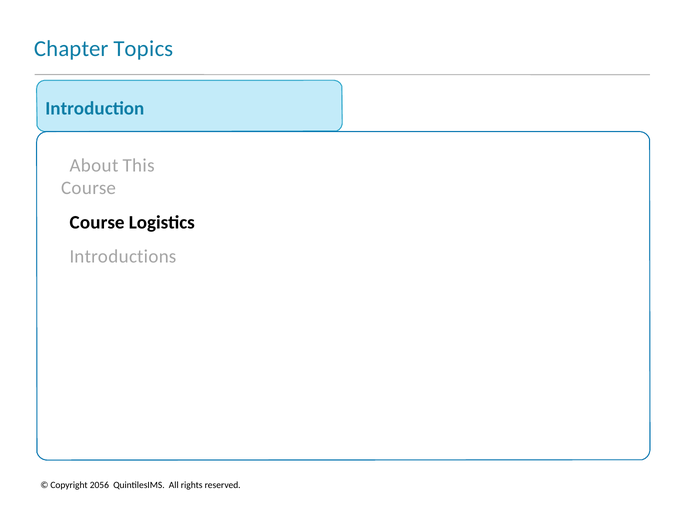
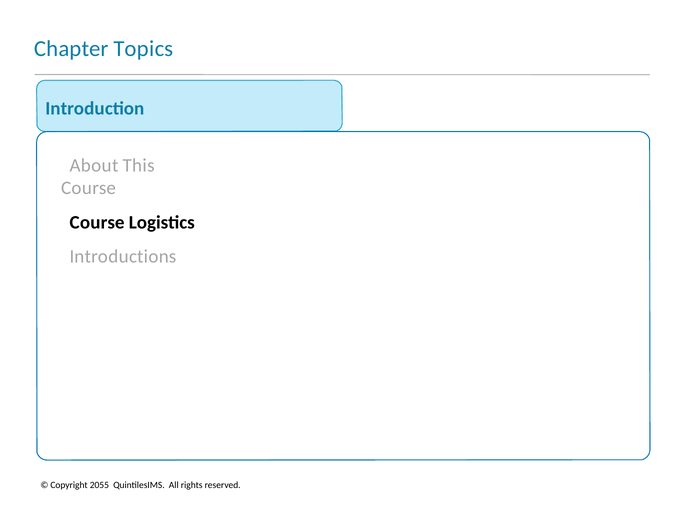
2056: 2056 -> 2055 (99, 485)
